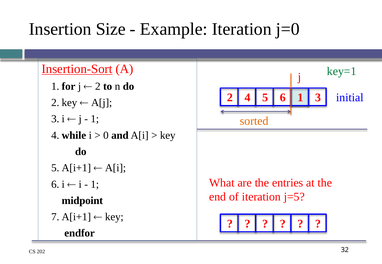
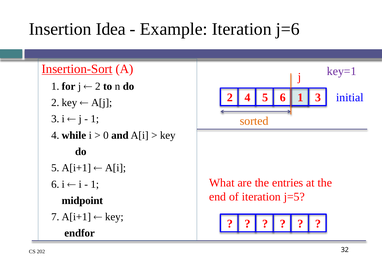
Size: Size -> Idea (111, 29)
j=0: j=0 -> j=6 (288, 29)
key=1 colour: green -> purple (342, 71)
